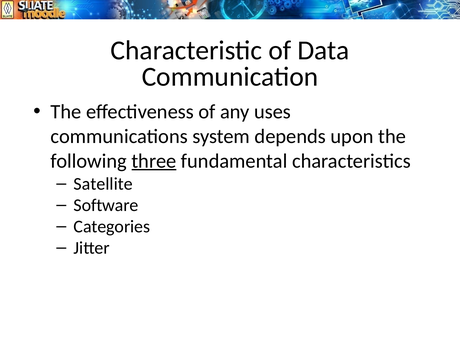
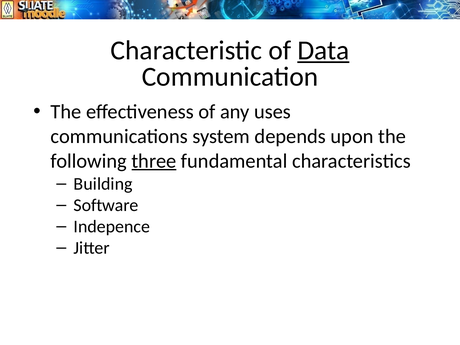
Data underline: none -> present (323, 50)
Satellite: Satellite -> Building (103, 184)
Categories: Categories -> Indepence (112, 227)
